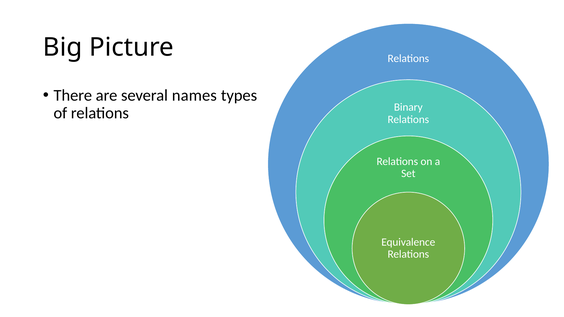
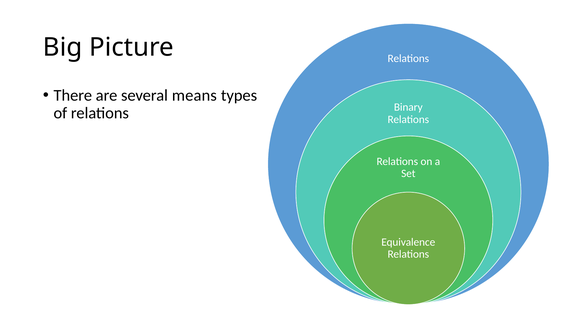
names: names -> means (194, 95)
